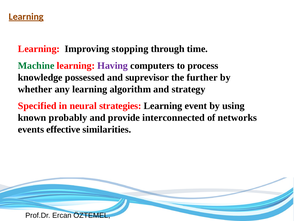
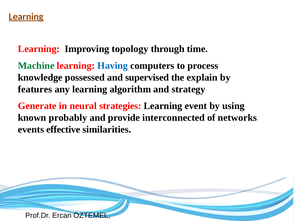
stopping: stopping -> topology (130, 49)
Having colour: purple -> blue (113, 65)
suprevisor: suprevisor -> supervised (147, 77)
further: further -> explain (202, 77)
whether: whether -> features (35, 89)
Specified: Specified -> Generate (37, 106)
